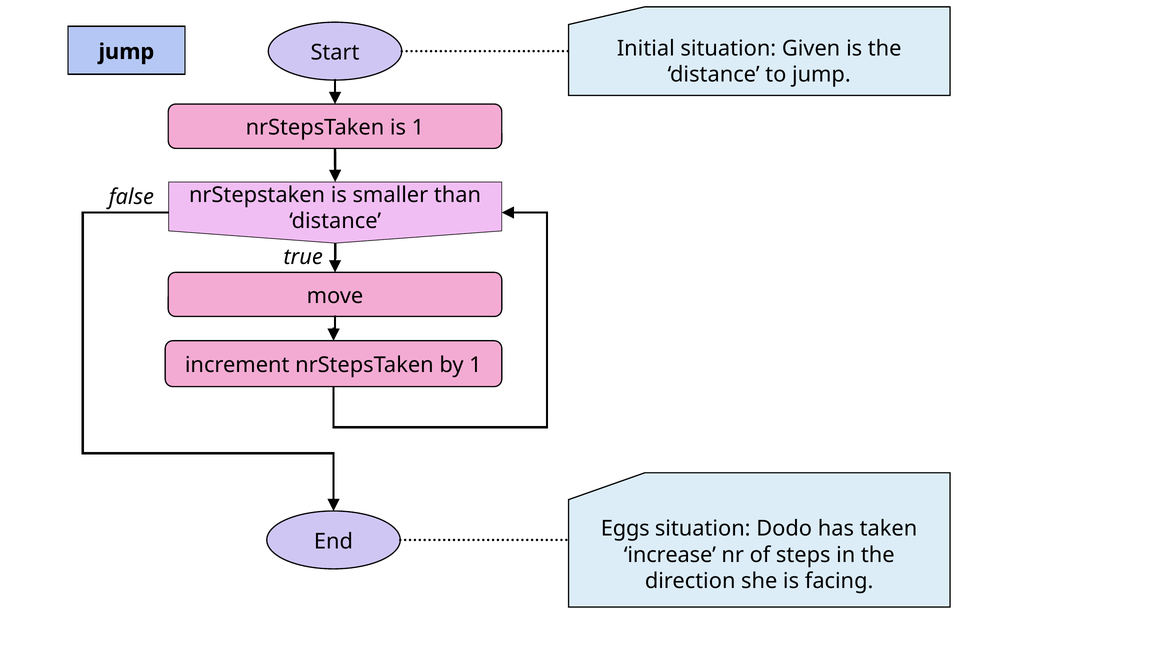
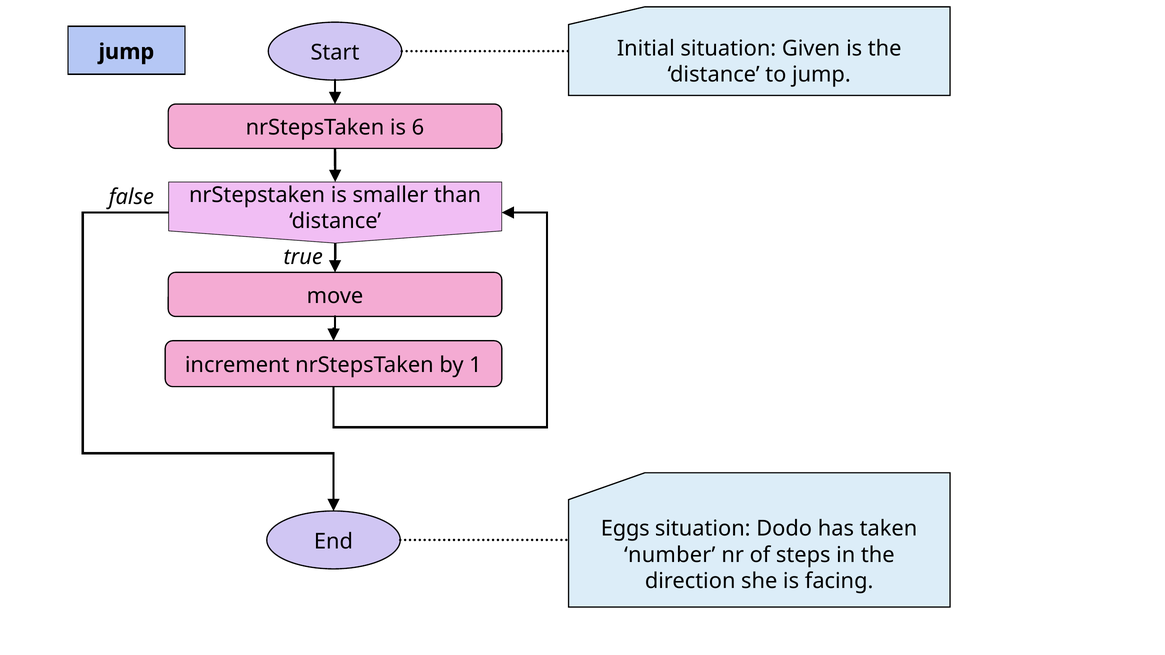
is 1: 1 -> 6 (418, 128)
increase: increase -> number (670, 555)
